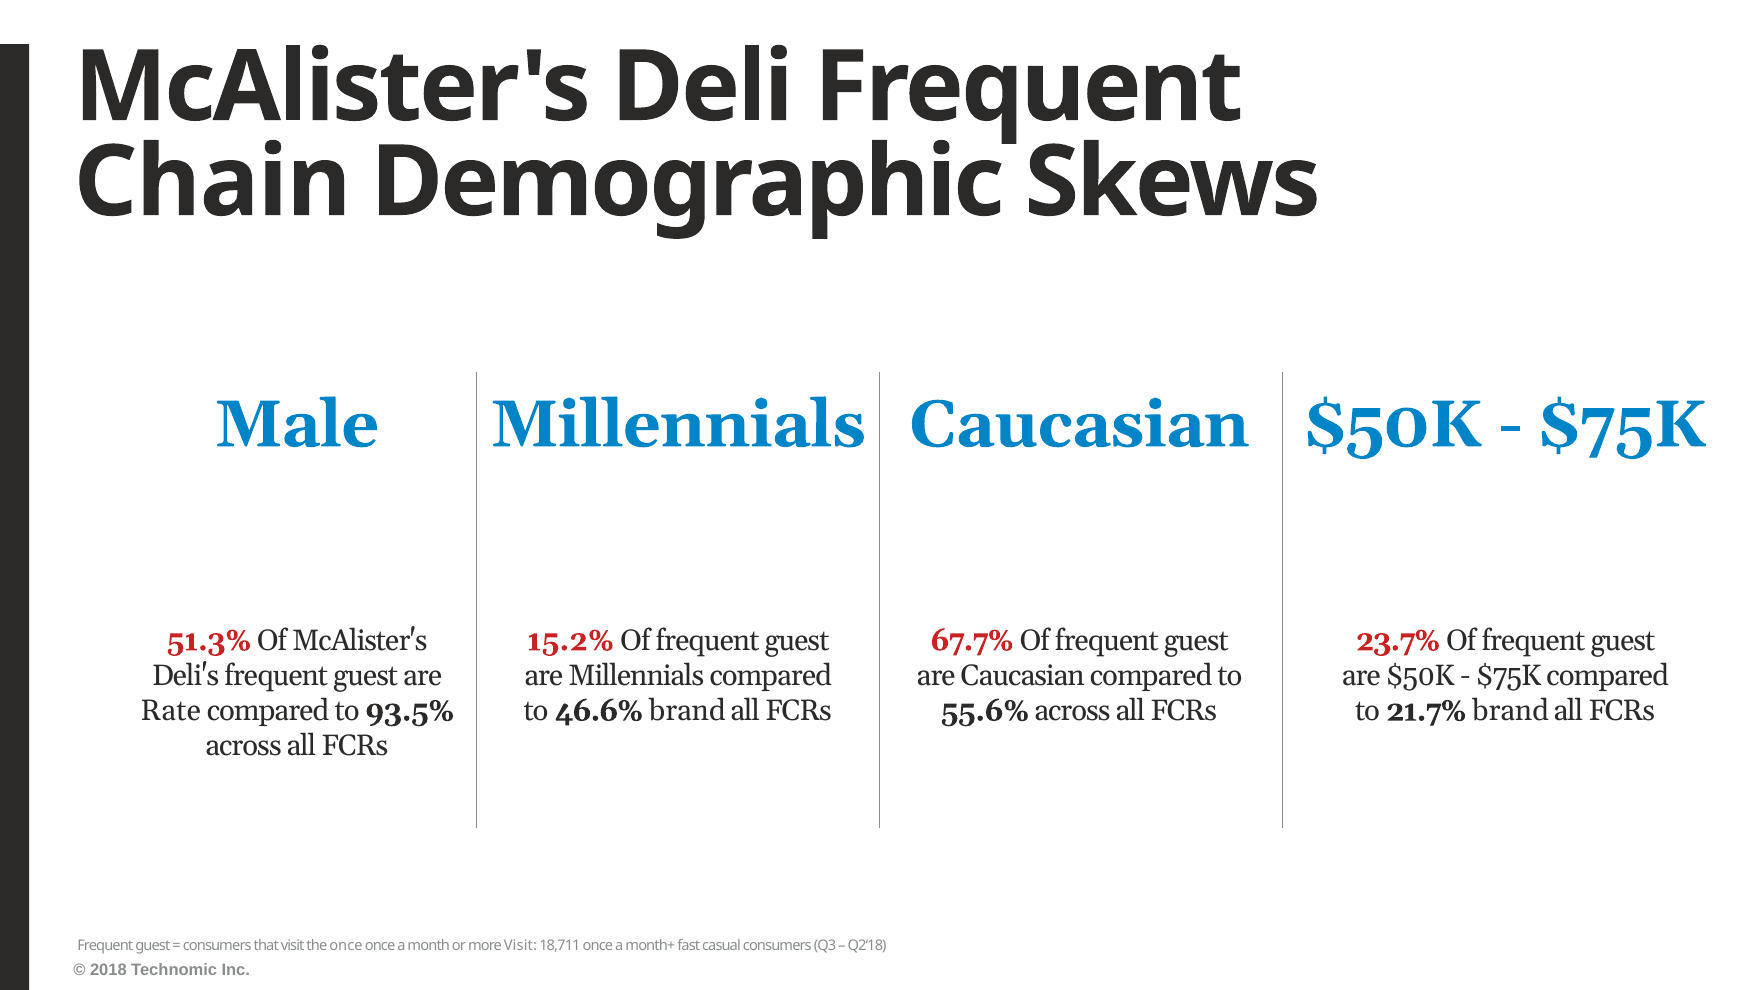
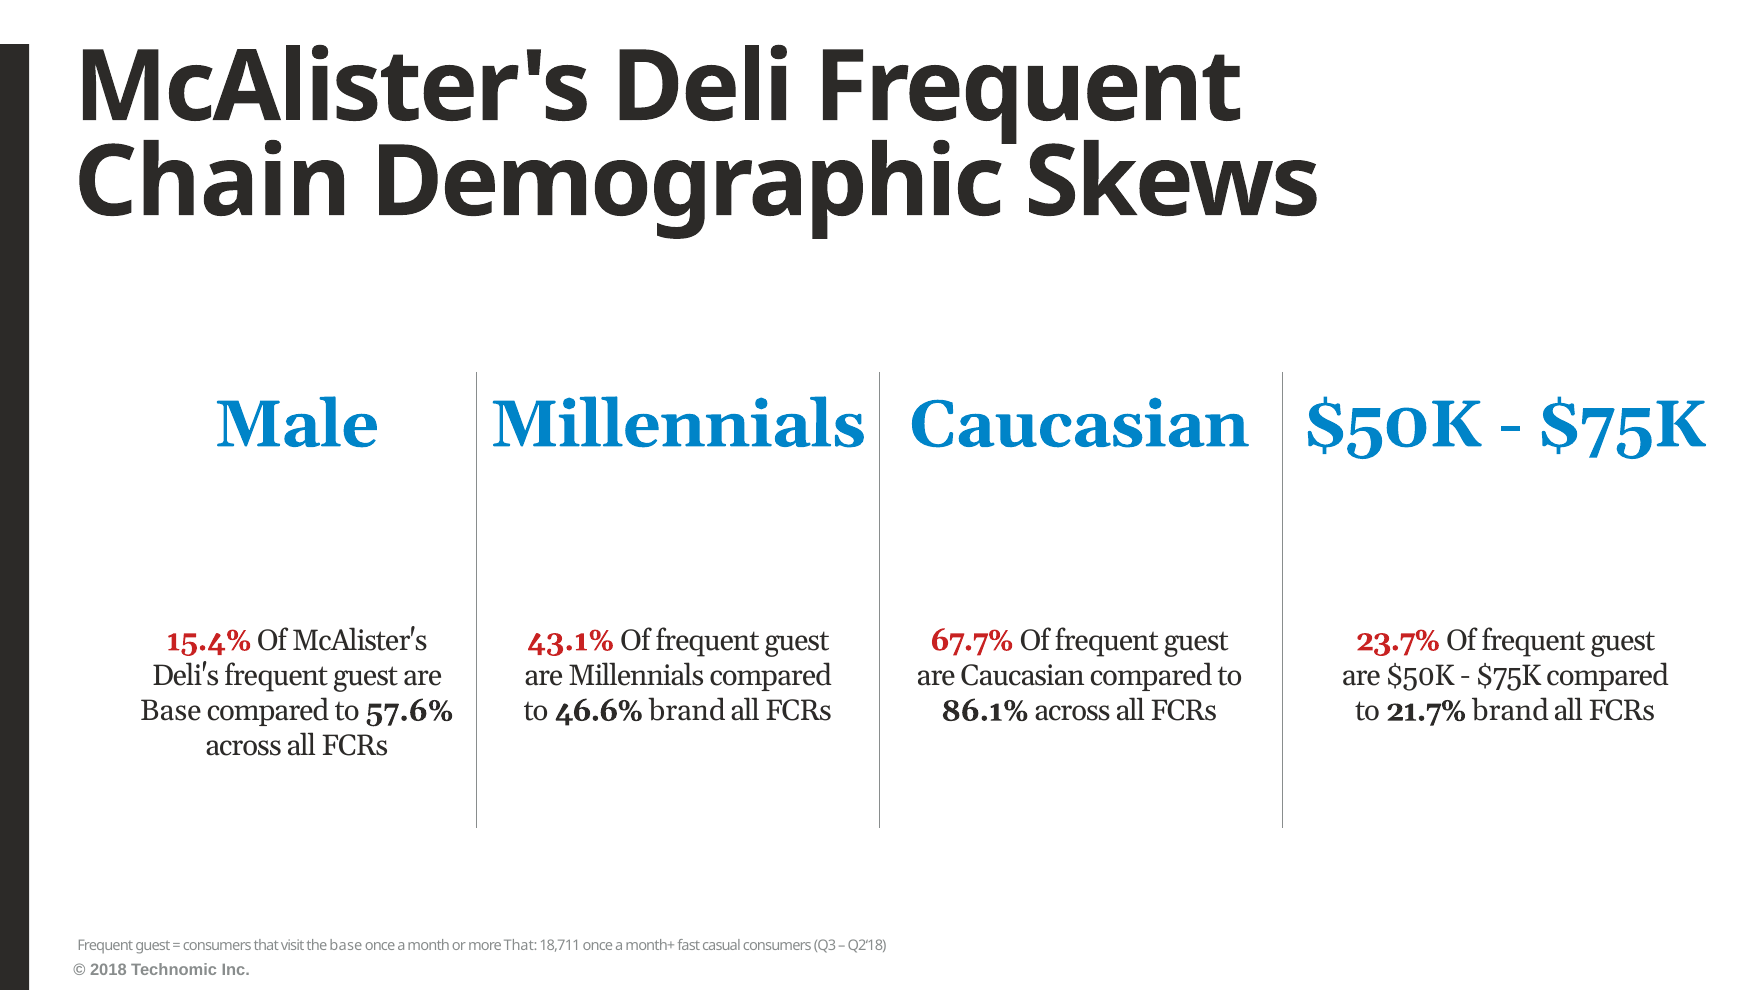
51.3%: 51.3% -> 15.4% (209, 640)
15.2%: 15.2% -> 43.1% (571, 640)
55.6%: 55.6% -> 86.1% (985, 711)
Rate: Rate -> Base (171, 711)
93.5%: 93.5% -> 57.6% (410, 711)
the once: once -> base (346, 945)
more Visit: Visit -> That (521, 945)
